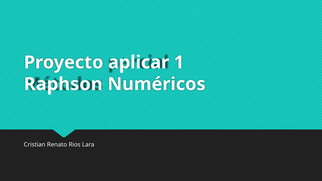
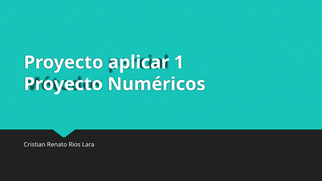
Raphson: Raphson -> Proyecto (63, 84)
